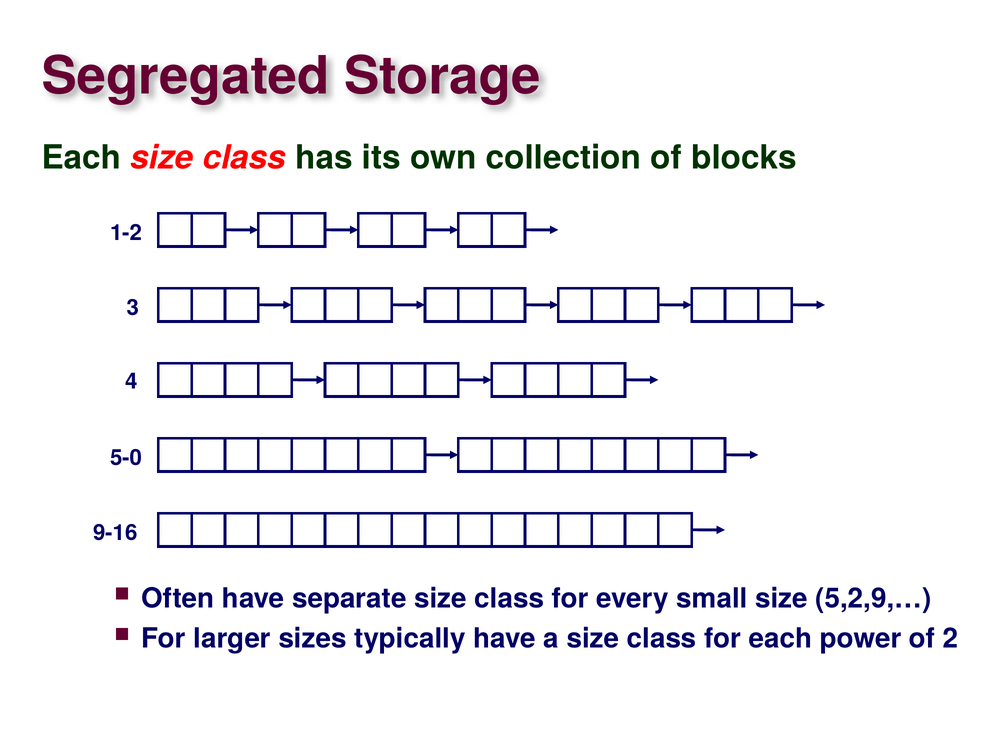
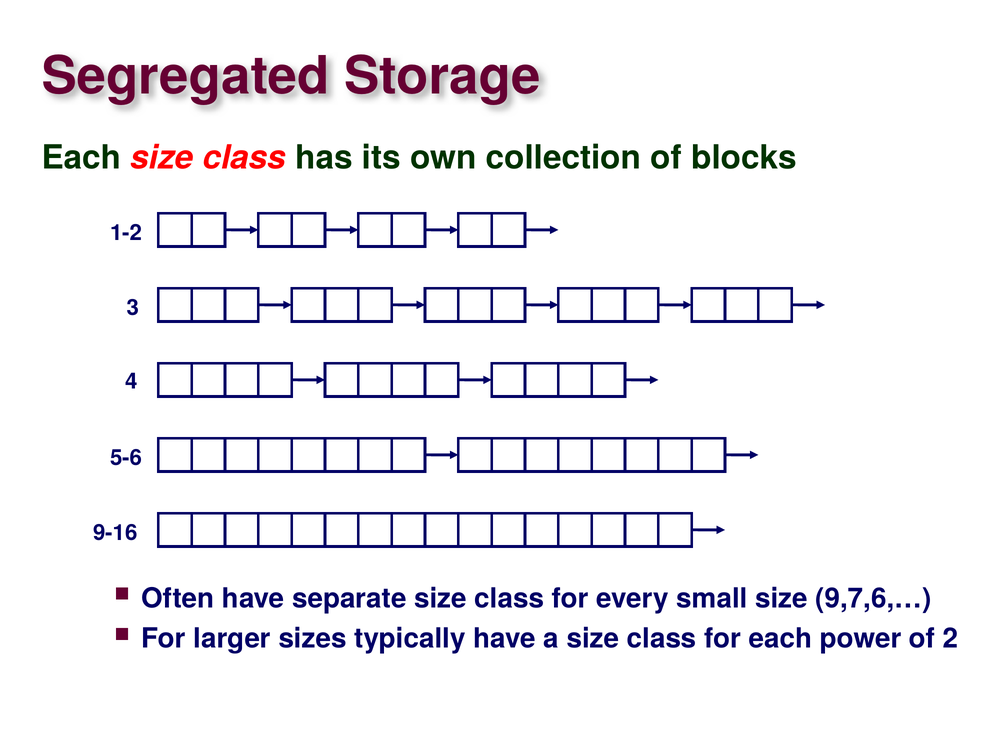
5-0: 5-0 -> 5-6 (126, 458)
5,2,9,…: 5,2,9,… -> 9,7,6,… (873, 598)
